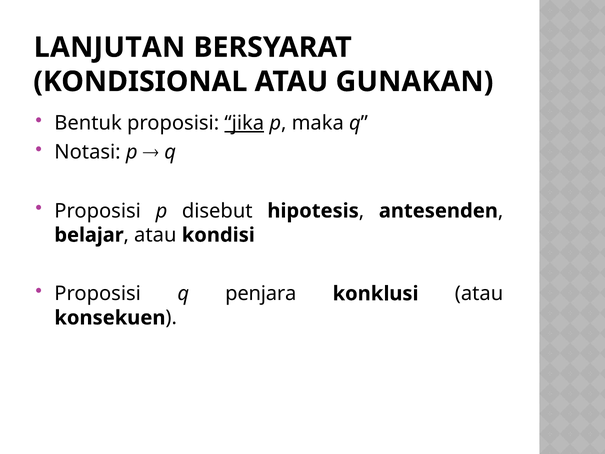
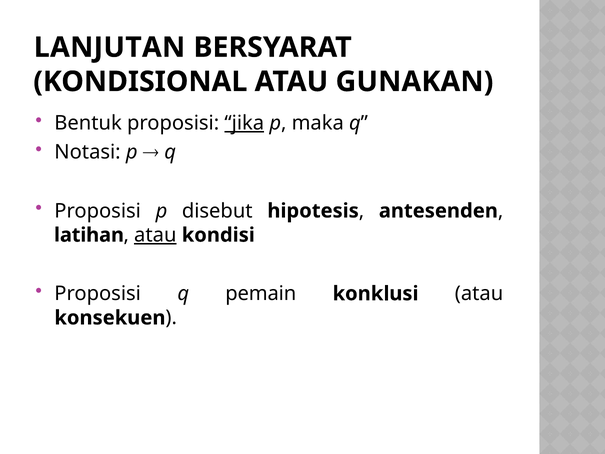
belajar: belajar -> latihan (89, 235)
atau underline: none -> present (155, 235)
penjara: penjara -> pemain (261, 293)
